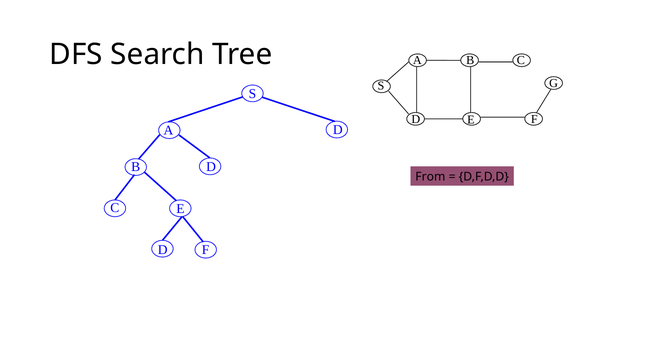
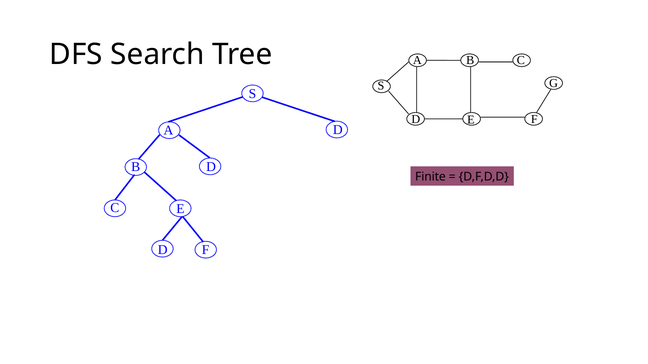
From: From -> Finite (430, 177)
